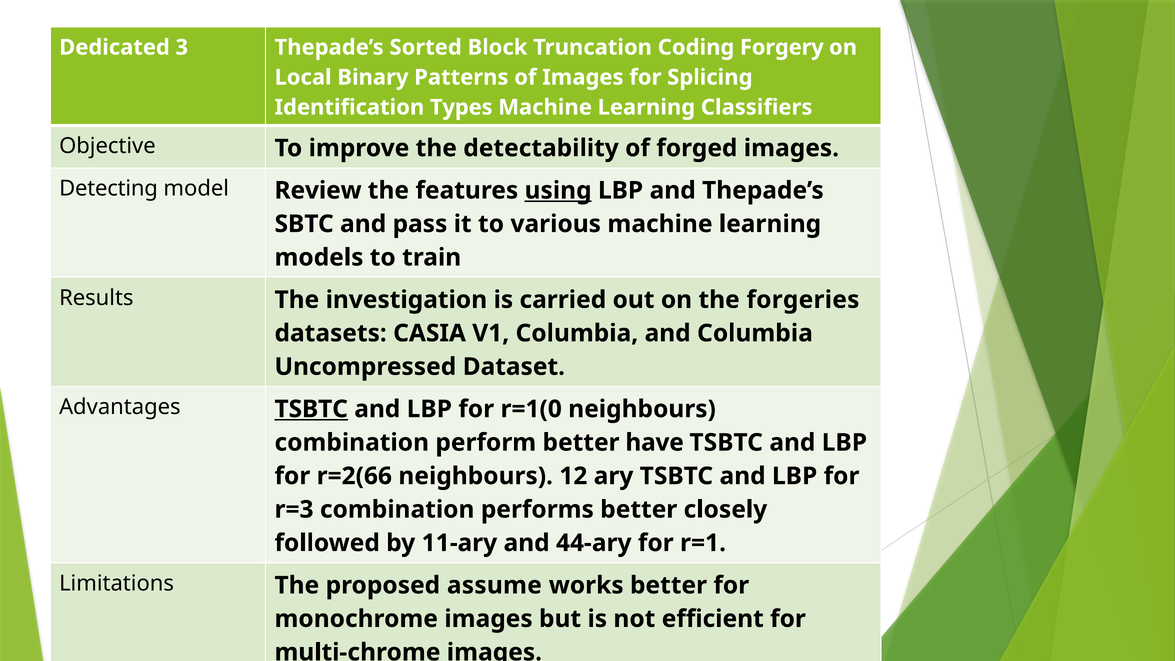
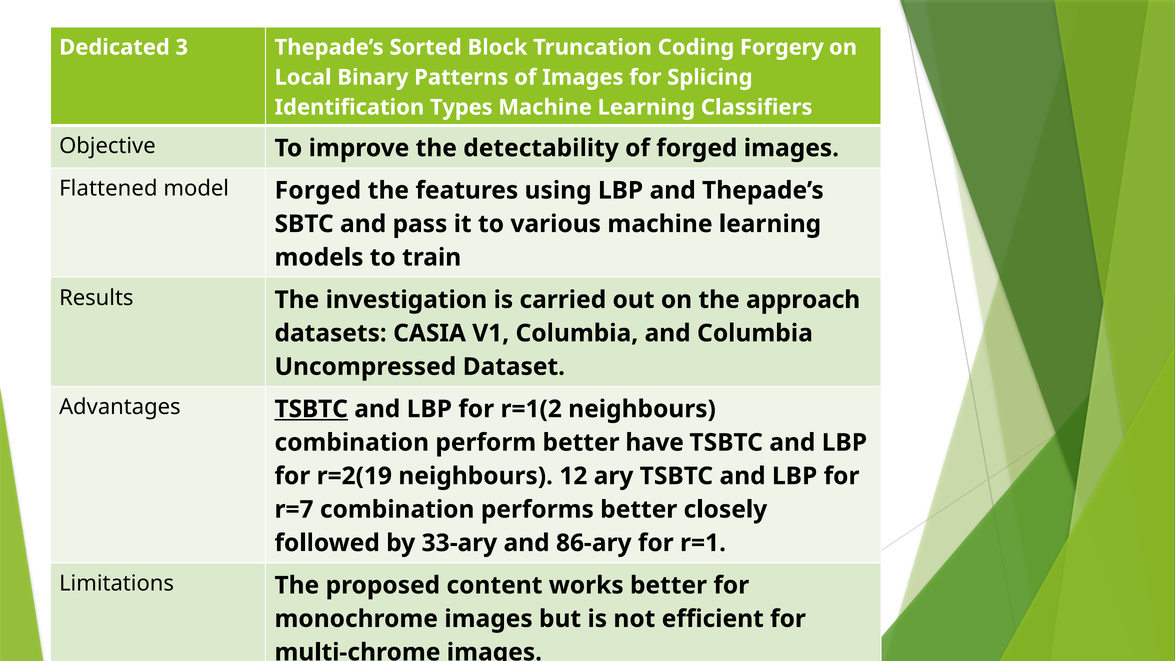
Detecting: Detecting -> Flattened (108, 188)
model Review: Review -> Forged (318, 190)
using underline: present -> none (558, 190)
forgeries: forgeries -> approach (803, 300)
r=1(0: r=1(0 -> r=1(2 (531, 409)
r=2(66: r=2(66 -> r=2(19 (354, 476)
r=3: r=3 -> r=7 (294, 509)
11-ary: 11-ary -> 33-ary (459, 543)
44-ary: 44-ary -> 86-ary (594, 543)
assume: assume -> content (494, 585)
